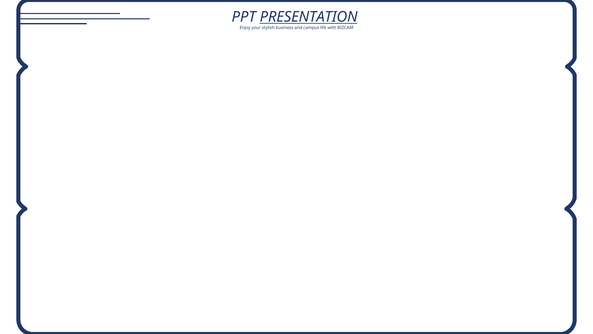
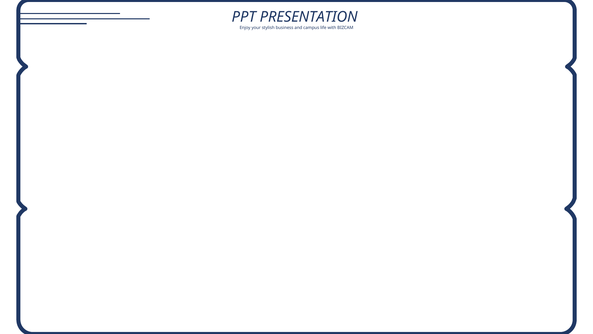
PRESENTATION underline: present -> none (309, 17)
